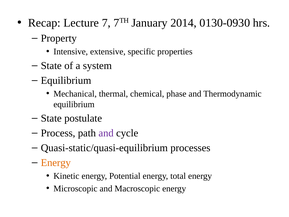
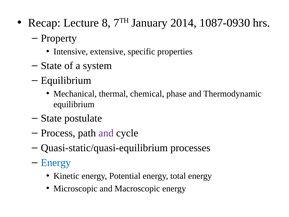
7: 7 -> 8 (106, 23)
0130-0930: 0130-0930 -> 1087-0930 (225, 23)
Energy colour: orange -> blue (56, 162)
